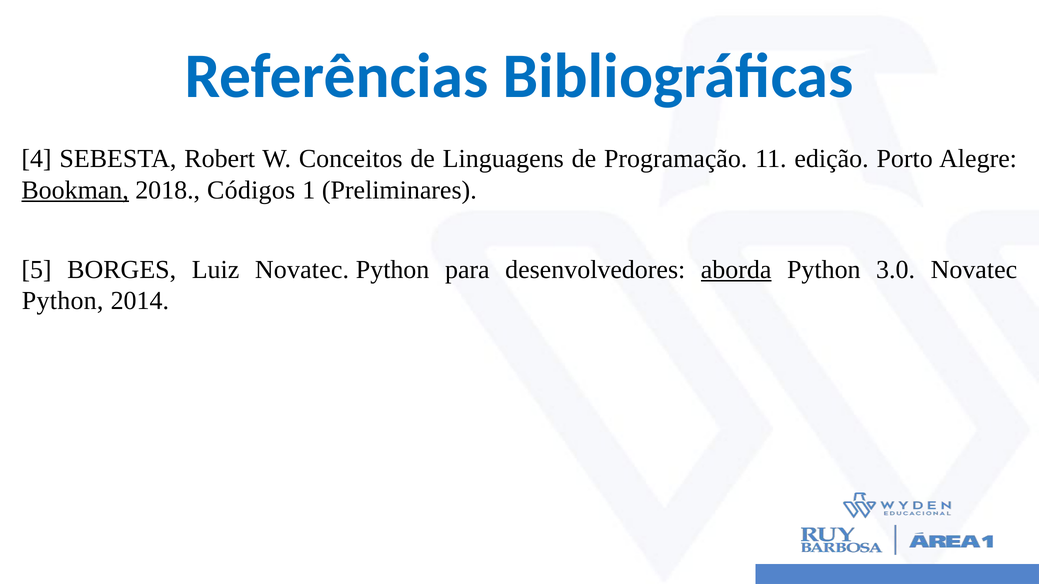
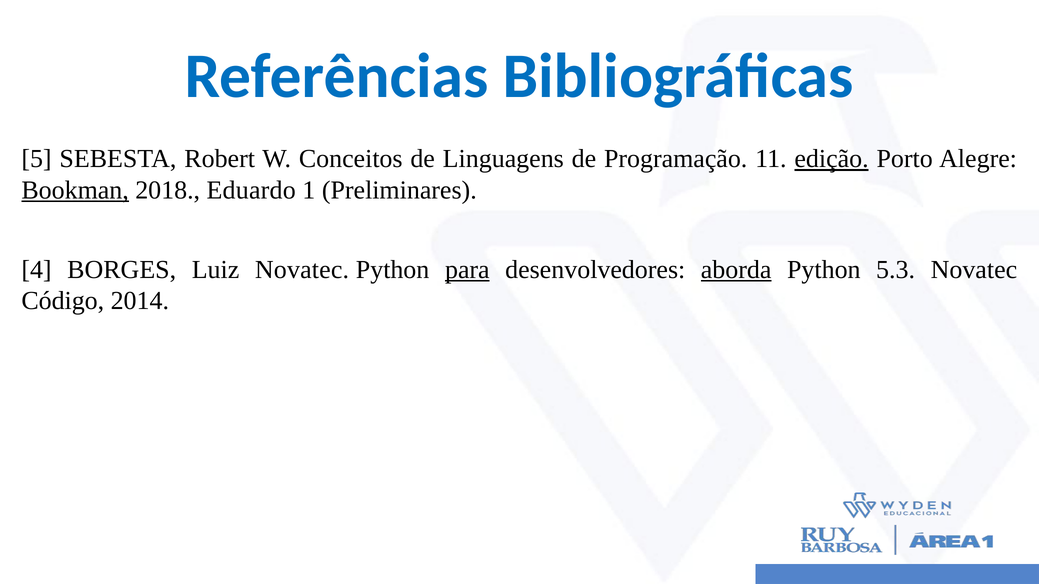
4: 4 -> 5 (37, 159)
edição underline: none -> present (832, 159)
Códigos: Códigos -> Eduardo (251, 190)
5: 5 -> 4 (37, 270)
para underline: none -> present (467, 270)
3.0: 3.0 -> 5.3 (896, 270)
Python: Python -> Código (63, 301)
